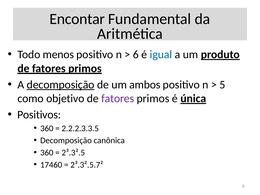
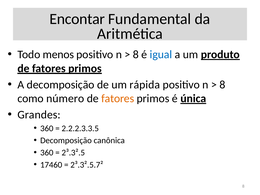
6: 6 -> 8 (136, 55)
decomposição underline: present -> none (61, 85)
ambos: ambos -> rápida (145, 85)
5: 5 -> 8 (222, 85)
objetivo: objetivo -> número (65, 99)
fatores colour: purple -> orange (118, 99)
Positivos: Positivos -> Grandes (39, 115)
